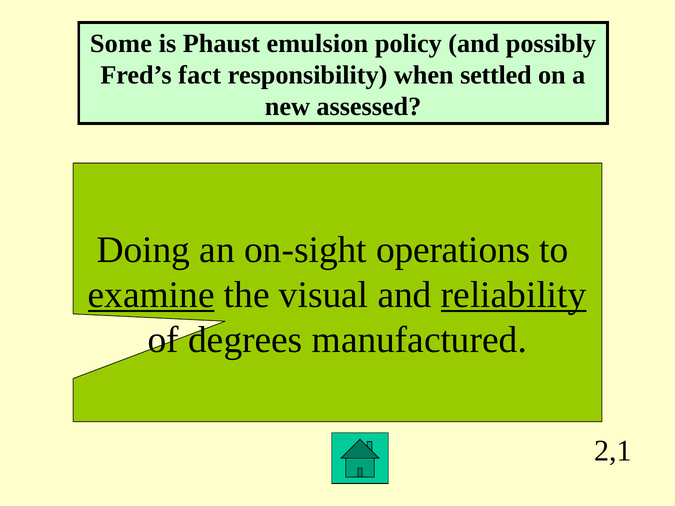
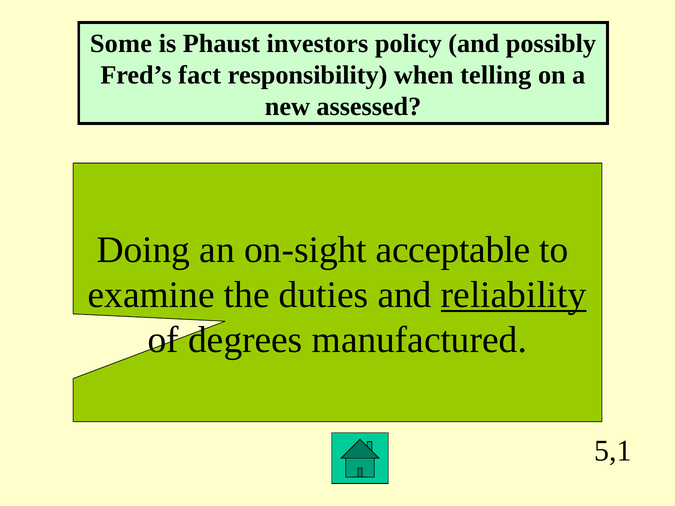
emulsion: emulsion -> investors (317, 43)
settled: settled -> telling (496, 75)
operations: operations -> acceptable (453, 250)
examine underline: present -> none (151, 295)
visual: visual -> duties (324, 295)
2,1: 2,1 -> 5,1 (613, 451)
